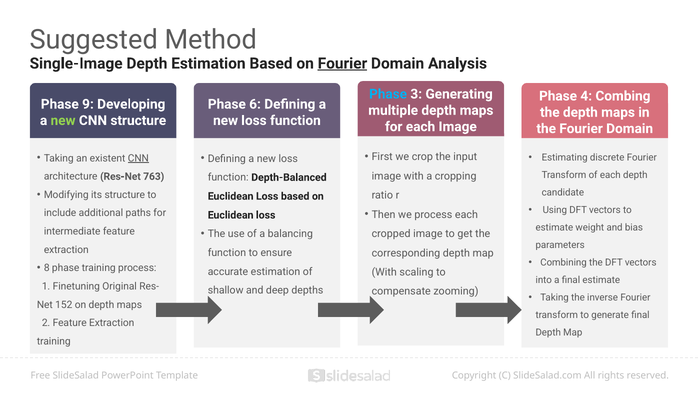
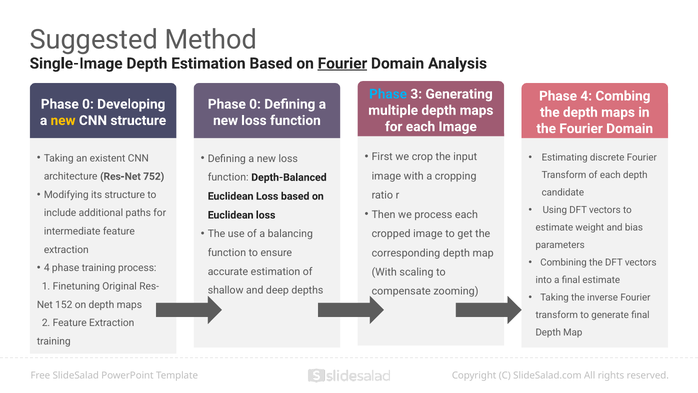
9: 9 -> 0 (88, 104)
6: 6 -> 0 (255, 104)
new colour: light green -> yellow (63, 120)
CNN underline: present -> none (138, 158)
763: 763 -> 752 (154, 176)
8: 8 -> 4 (47, 268)
